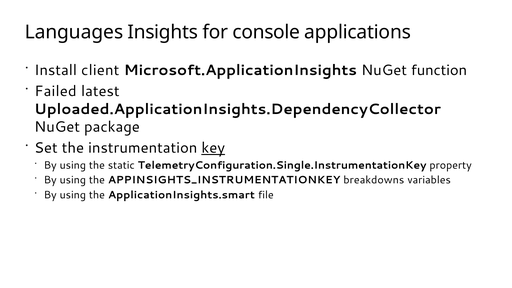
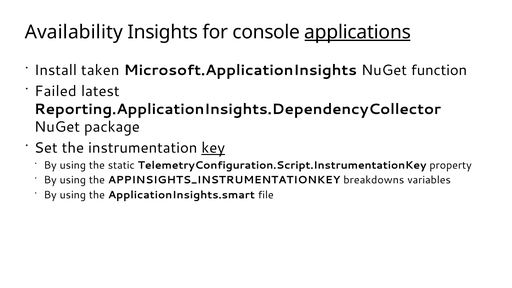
Languages: Languages -> Availability (74, 32)
applications underline: none -> present (358, 32)
client: client -> taken (100, 70)
Uploaded.ApplicationInsights.DependencyCollector: Uploaded.ApplicationInsights.DependencyCollector -> Reporting.ApplicationInsights.DependencyCollector (238, 109)
TelemetryConfiguration.Single.InstrumentationKey: TelemetryConfiguration.Single.InstrumentationKey -> TelemetryConfiguration.Script.InstrumentationKey (282, 165)
